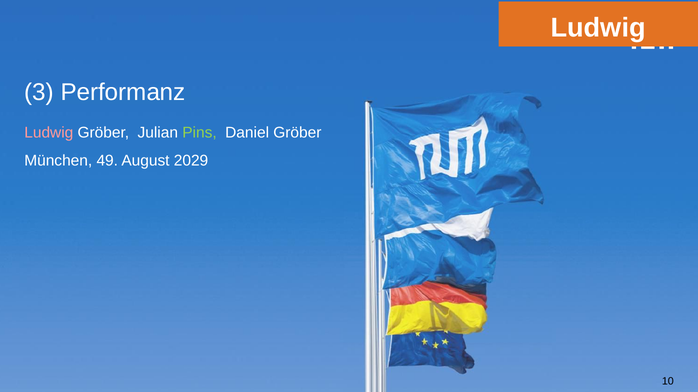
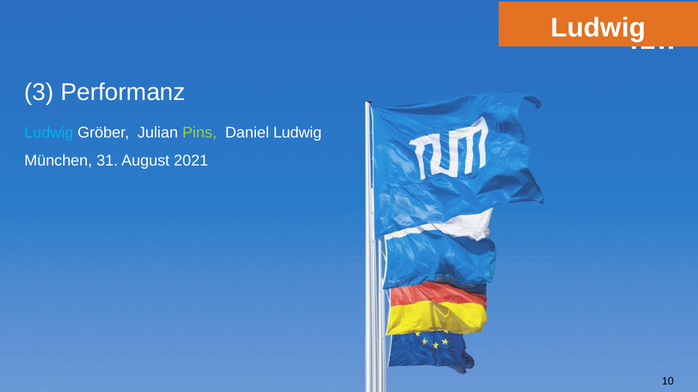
Ludwig colour: pink -> light blue (49, 133)
Daniel Gröber: Gröber -> Ludwig (297, 133)
49: 49 -> 31 (107, 161)
2029: 2029 -> 2021 (191, 161)
